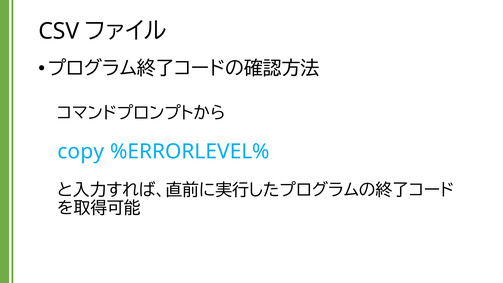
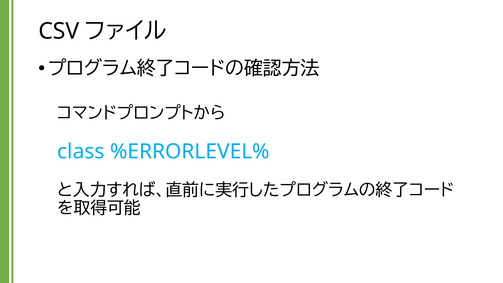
copy: copy -> class (81, 152)
